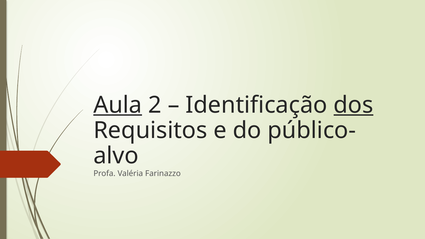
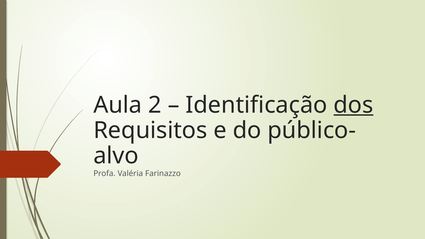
Aula underline: present -> none (118, 105)
